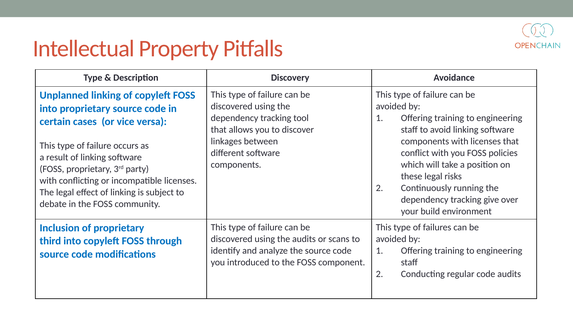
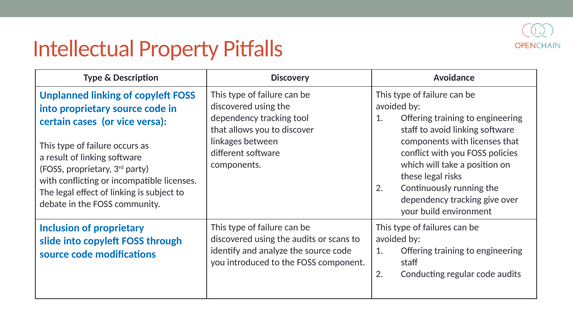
third: third -> slide (50, 241)
